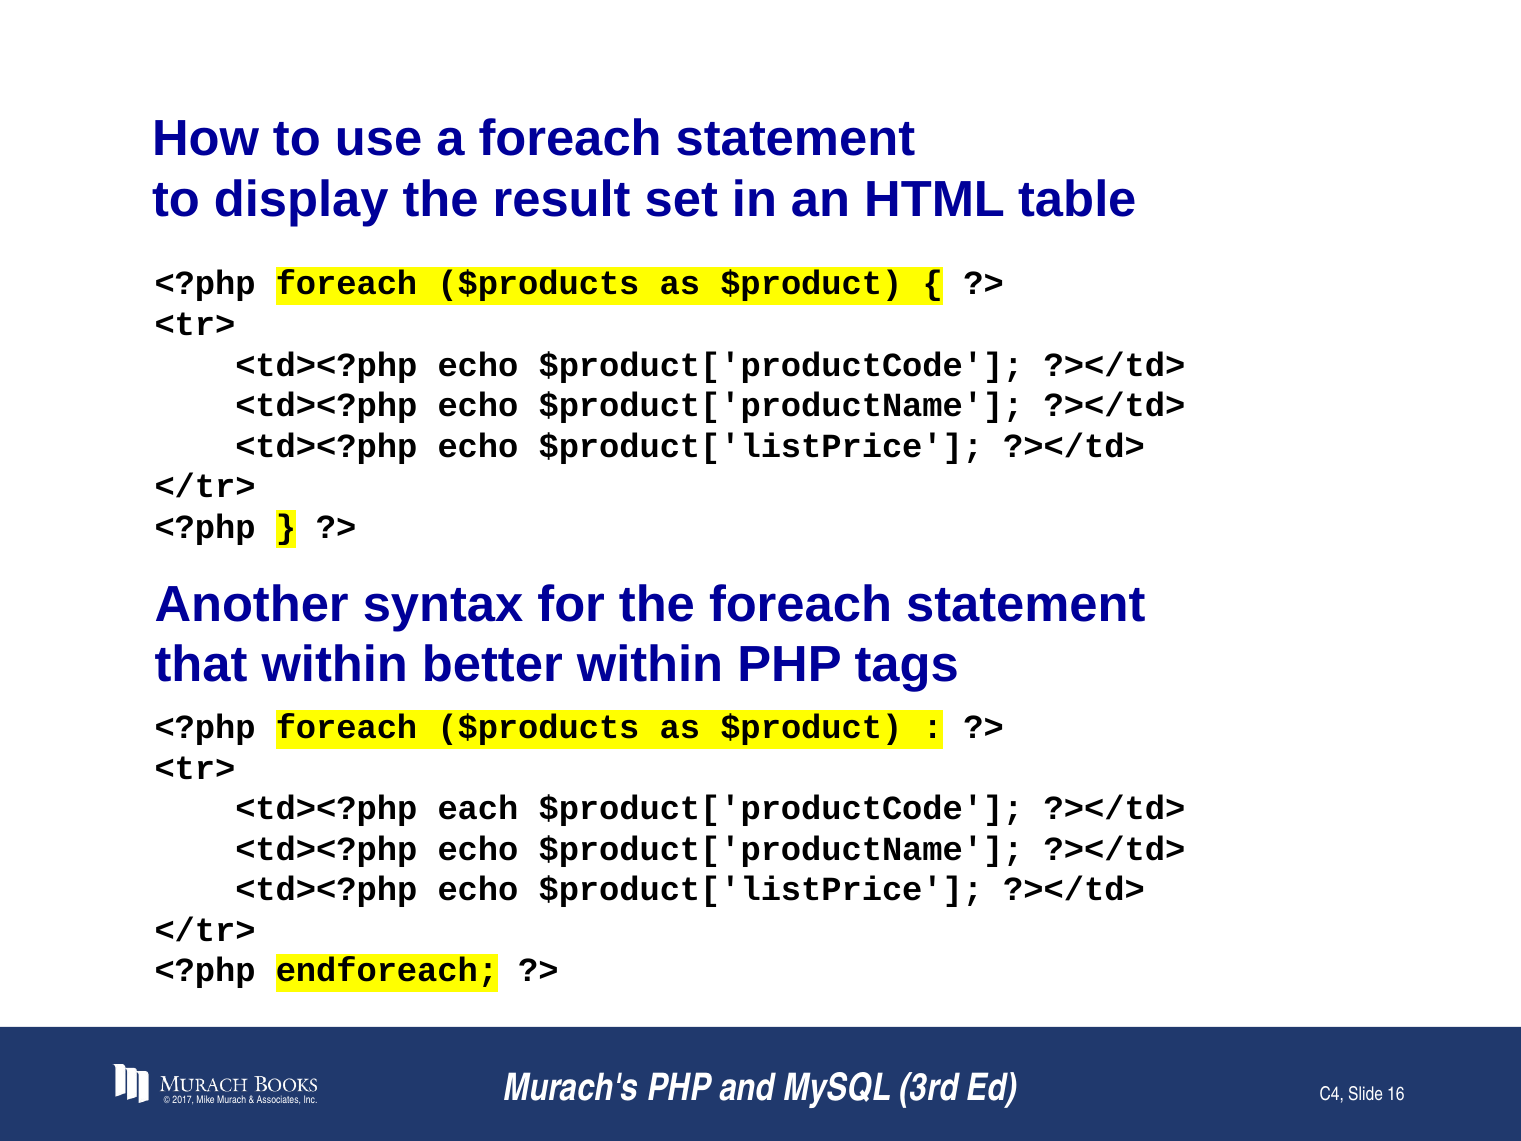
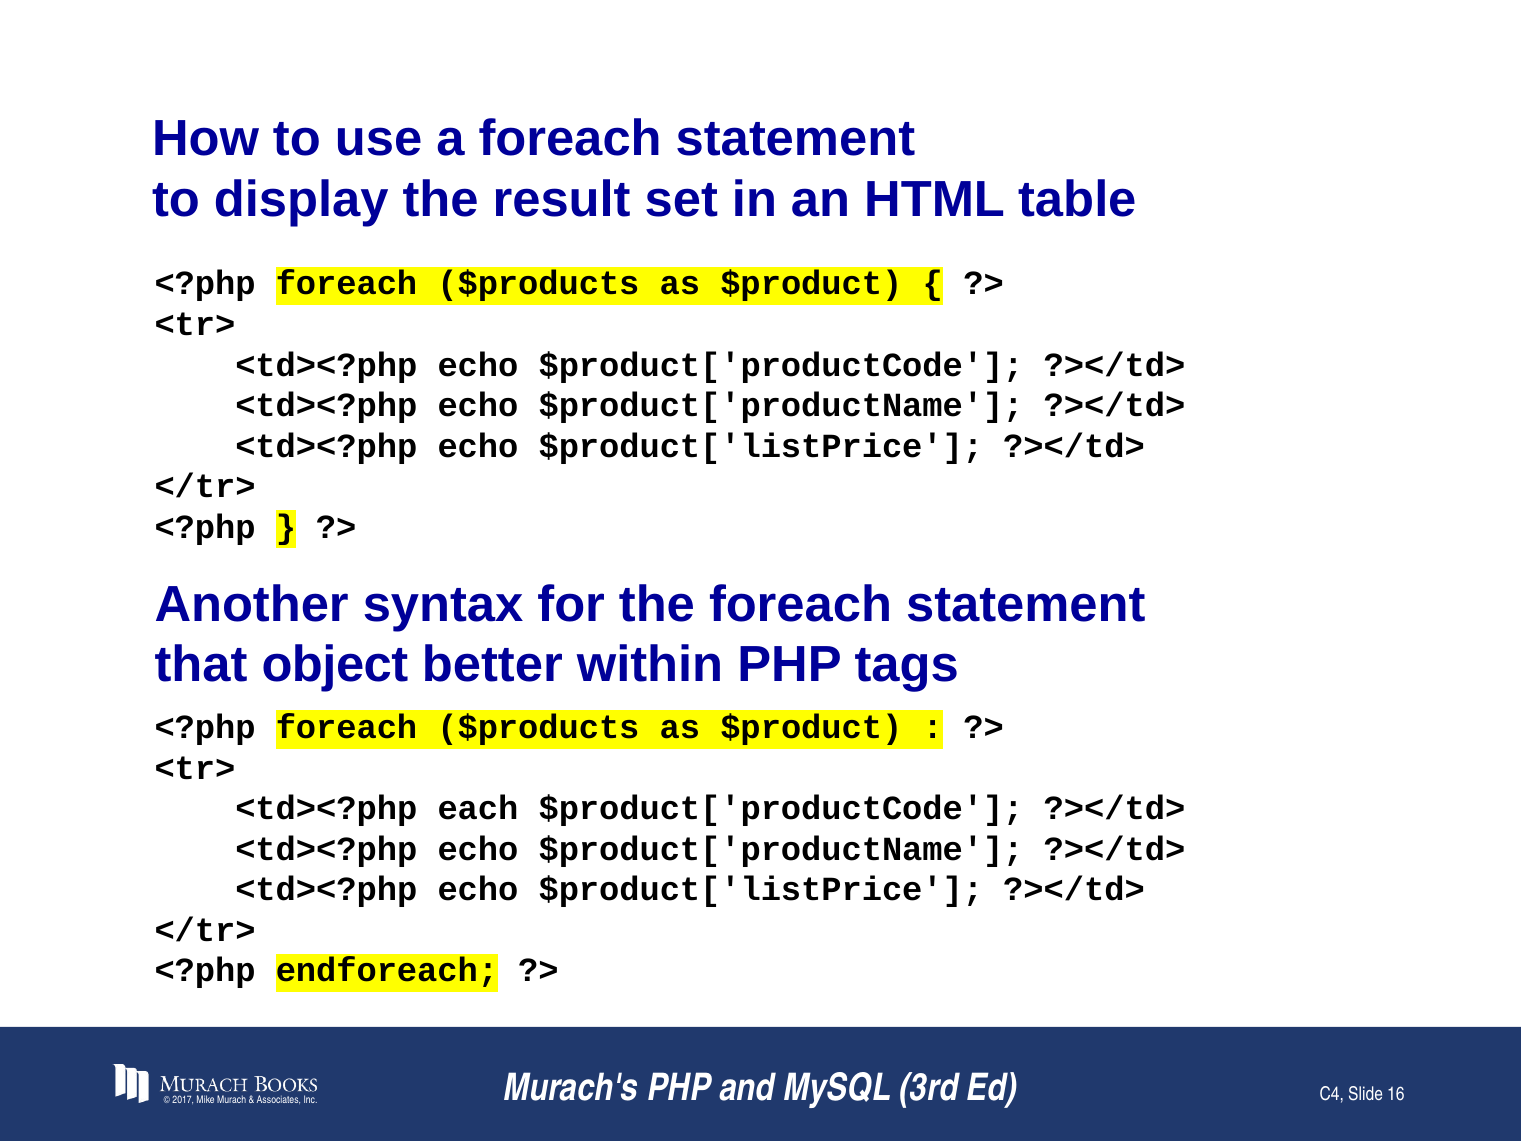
that within: within -> object (335, 665)
